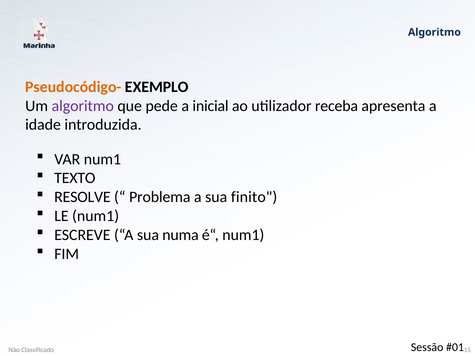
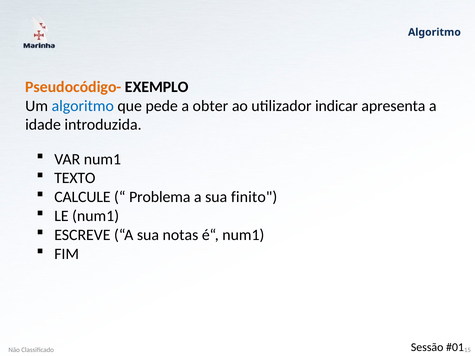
algoritmo colour: purple -> blue (83, 106)
inicial: inicial -> obter (210, 106)
receba: receba -> indicar (336, 106)
RESOLVE: RESOLVE -> CALCULE (82, 197)
numa: numa -> notas (180, 235)
